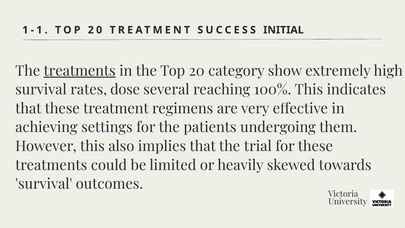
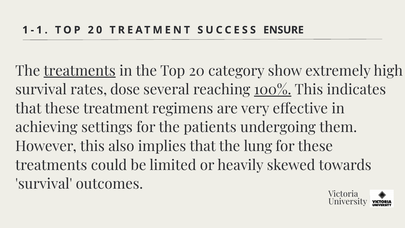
INITIAL: INITIAL -> ENSURE (284, 30)
100% underline: none -> present (273, 90)
trial: trial -> lung (258, 146)
